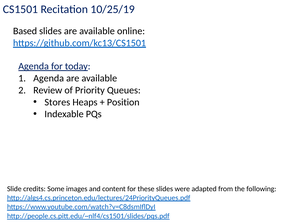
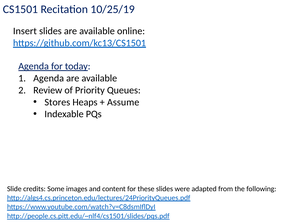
Based: Based -> Insert (25, 31)
Position: Position -> Assume (123, 102)
